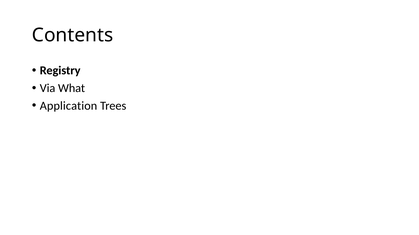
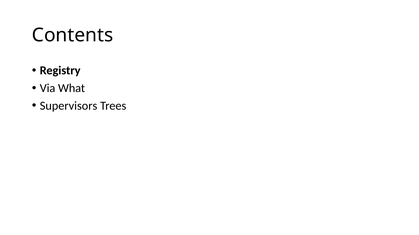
Application: Application -> Supervisors (69, 106)
